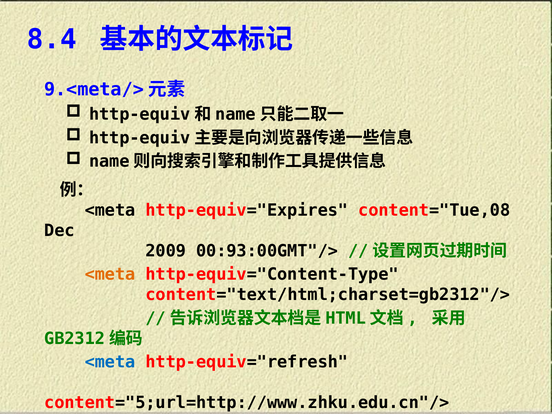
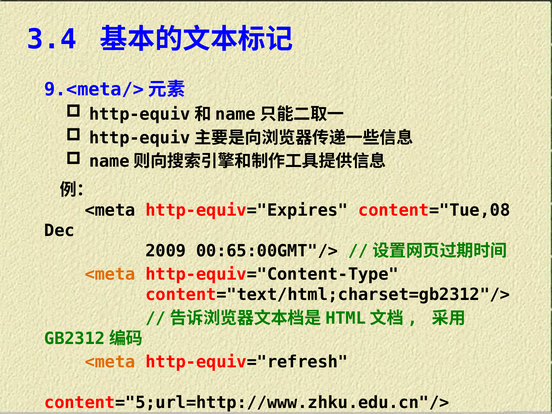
8.4: 8.4 -> 3.4 (52, 39)
00:93:00GMT"/>: 00:93:00GMT"/> -> 00:65:00GMT"/> (267, 251)
<meta colour: blue -> orange (110, 362)
